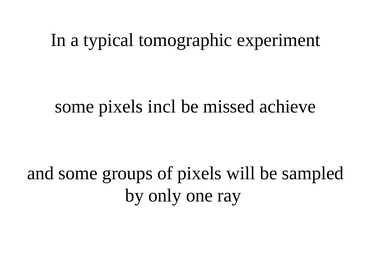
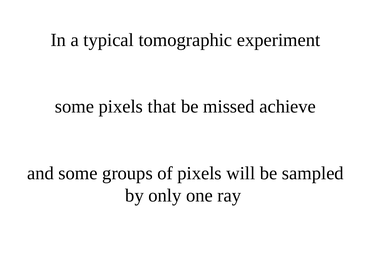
incl: incl -> that (162, 107)
